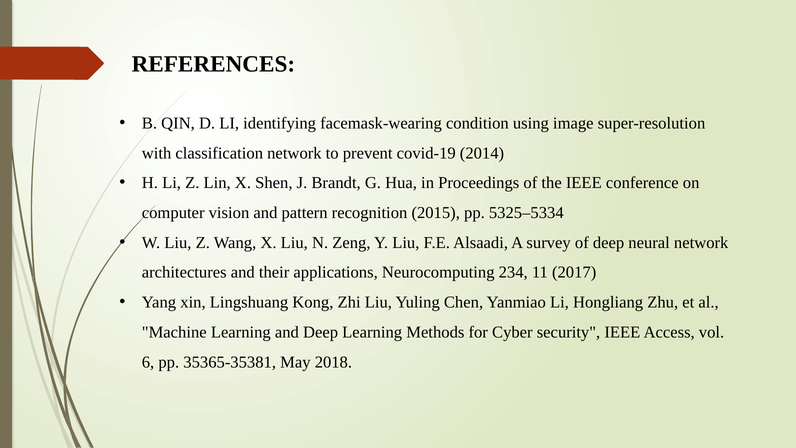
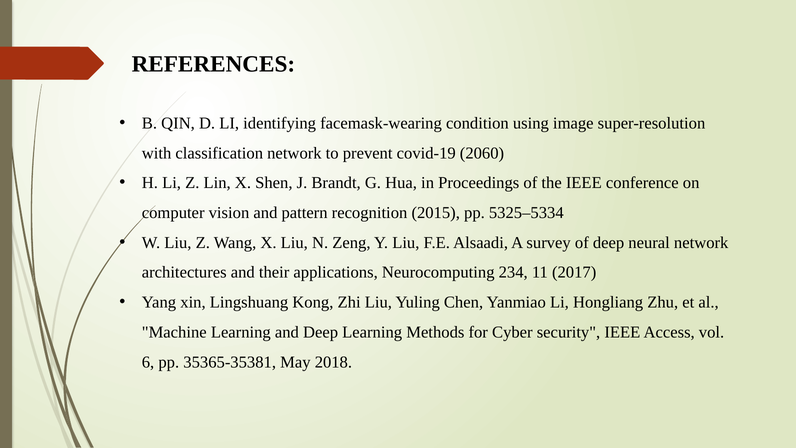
2014: 2014 -> 2060 (482, 153)
